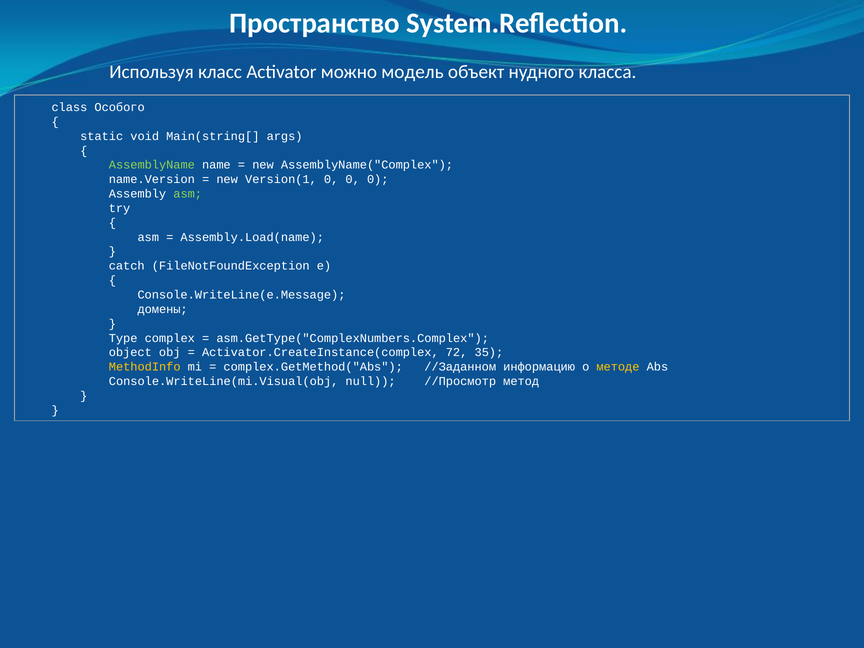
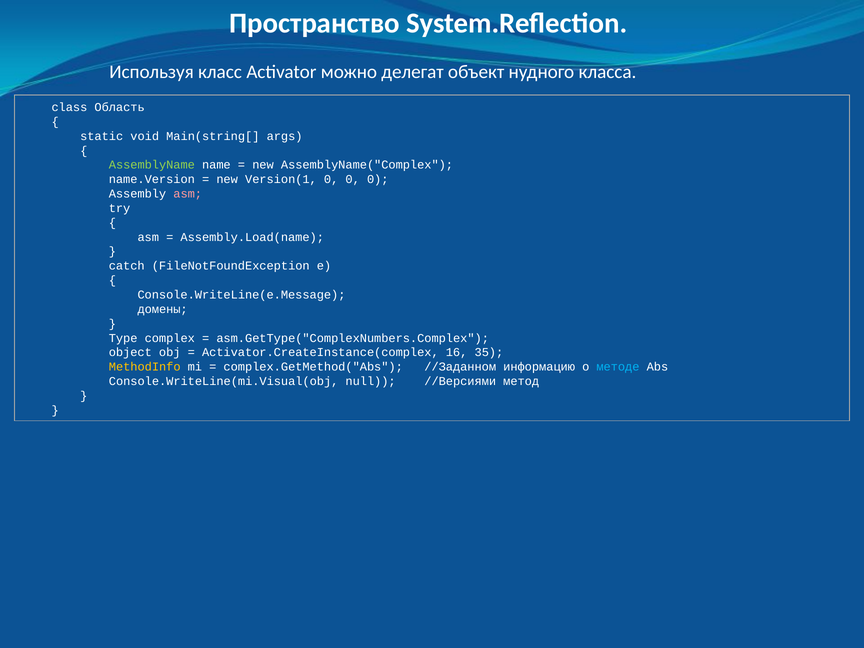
модель: модель -> делегат (413, 72)
Особого: Особого -> Область (120, 107)
asm colour: light green -> pink (188, 194)
72: 72 -> 16 (457, 352)
методе colour: yellow -> light blue (618, 367)
//Просмотр: //Просмотр -> //Версиями (460, 381)
